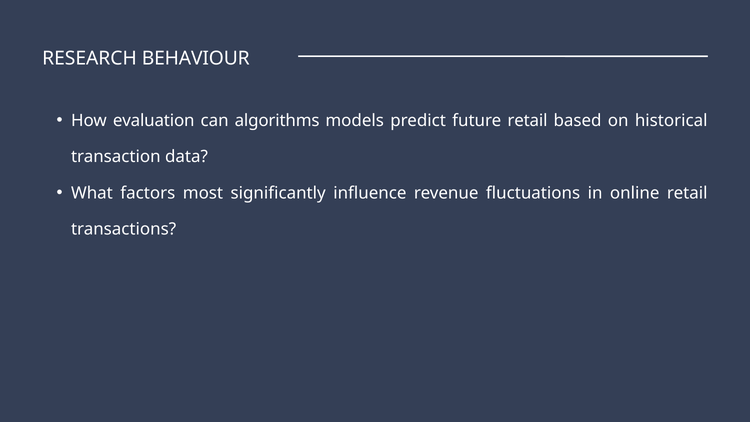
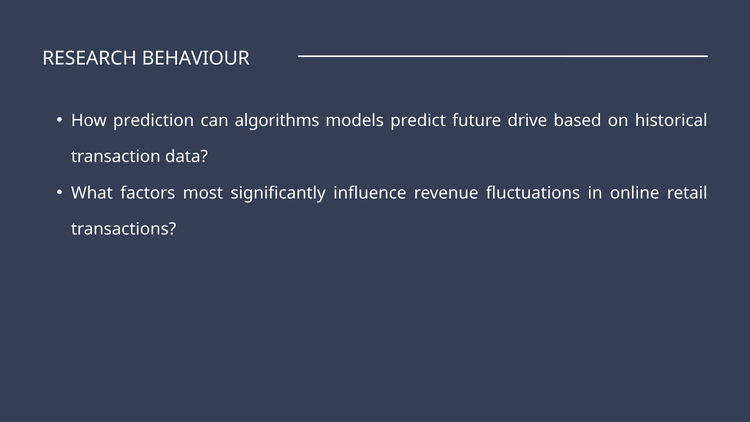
evaluation: evaluation -> prediction (154, 121)
future retail: retail -> drive (527, 121)
